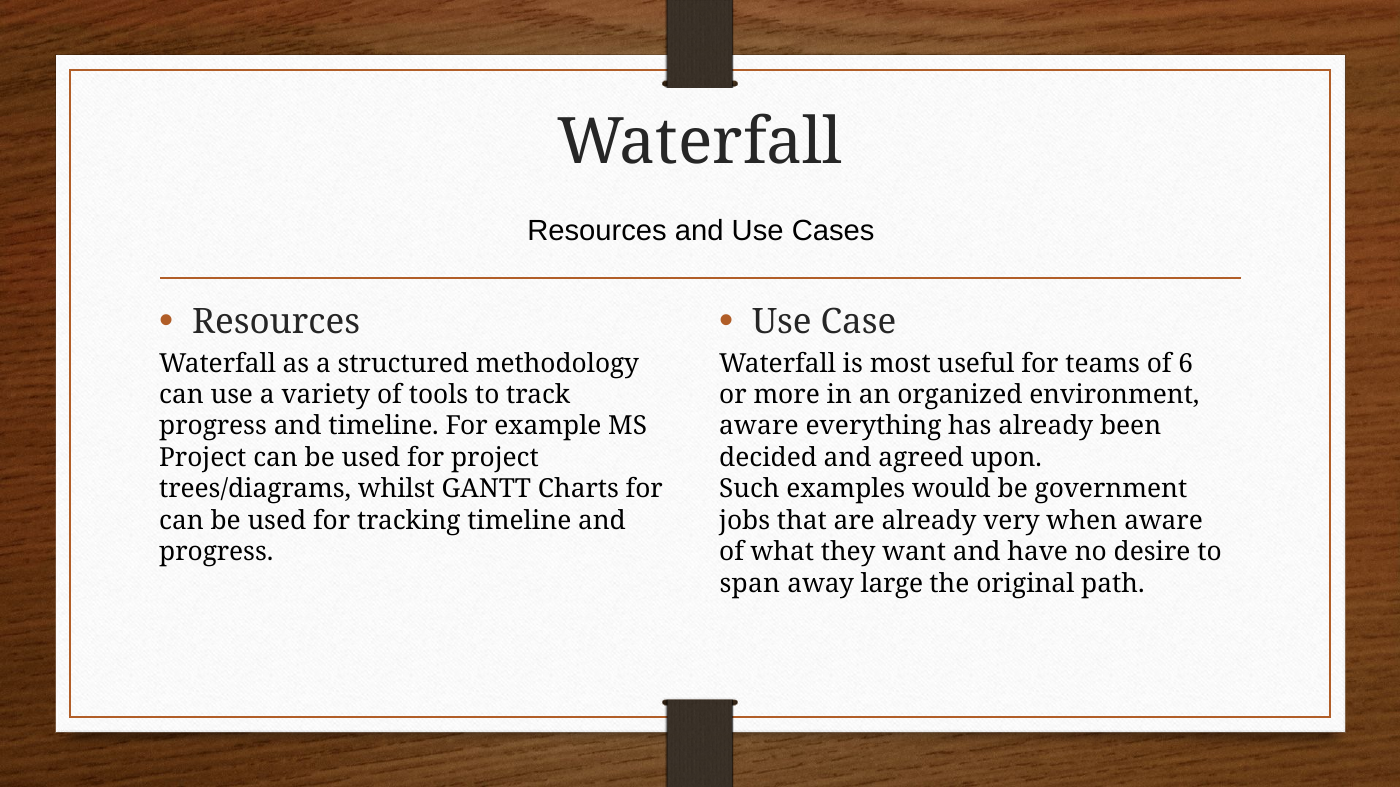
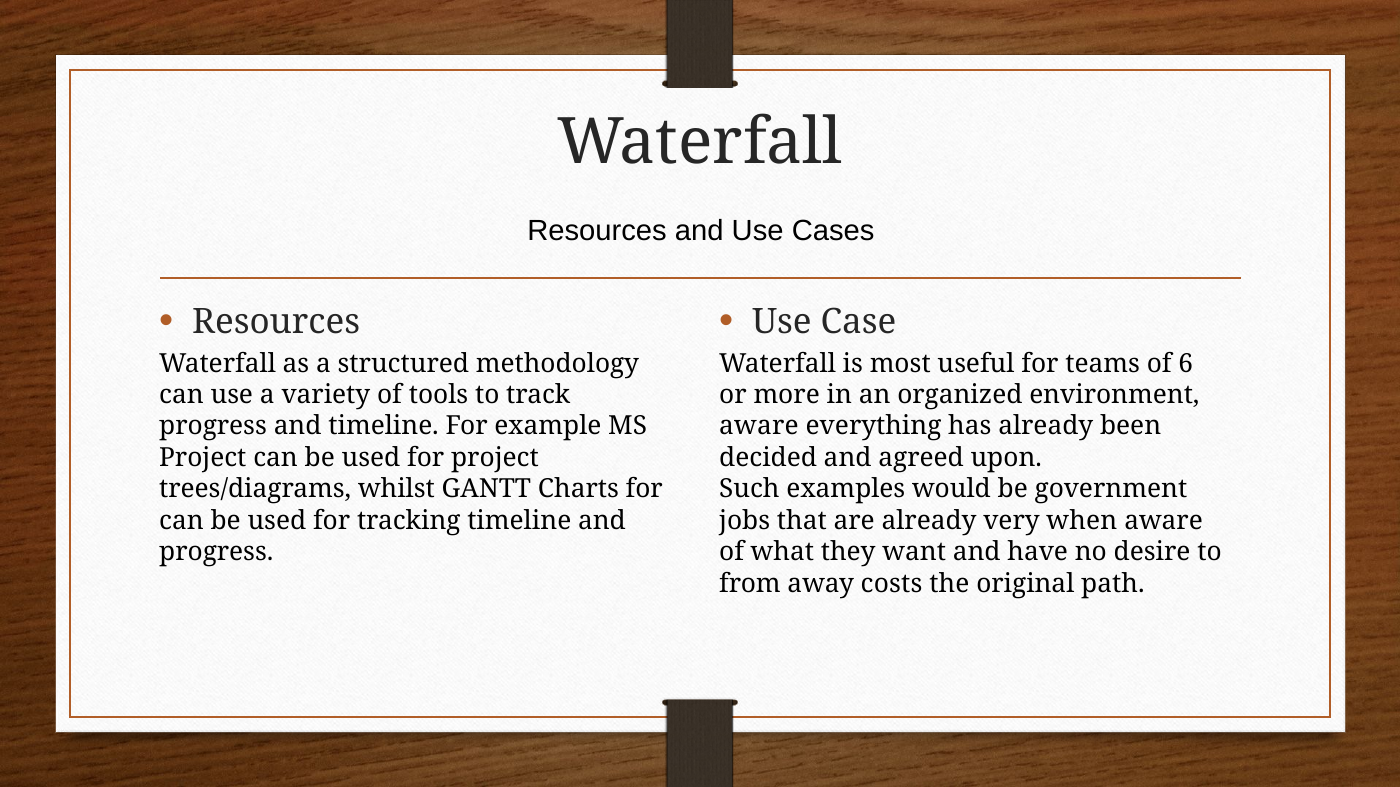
span: span -> from (750, 584)
large: large -> costs (892, 584)
